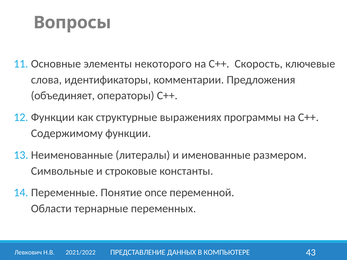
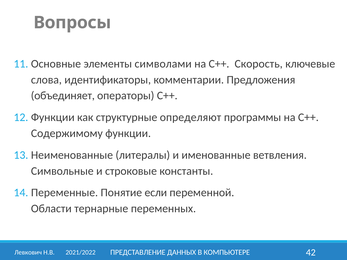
некоторого: некоторого -> символами (163, 64)
выражениях: выражениях -> определяют (191, 117)
размером: размером -> ветвления (280, 155)
once: once -> если (156, 193)
43: 43 -> 42 (311, 253)
